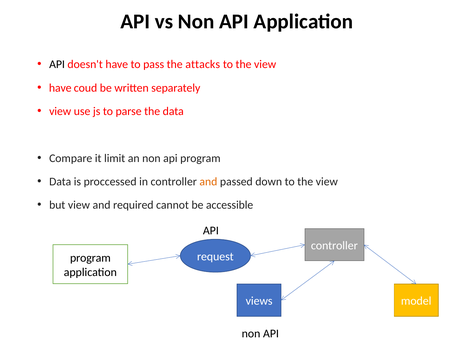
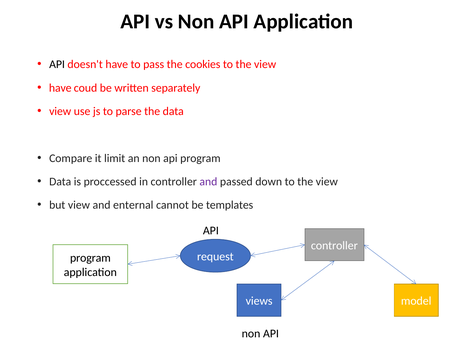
attacks: attacks -> cookies (203, 64)
and colour: orange -> purple (208, 181)
required: required -> enternal (133, 205)
accessible: accessible -> templates (230, 205)
